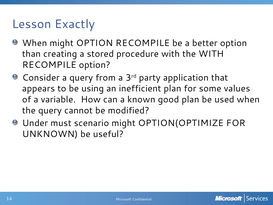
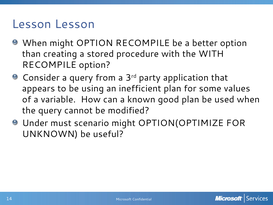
Lesson Exactly: Exactly -> Lesson (75, 24)
